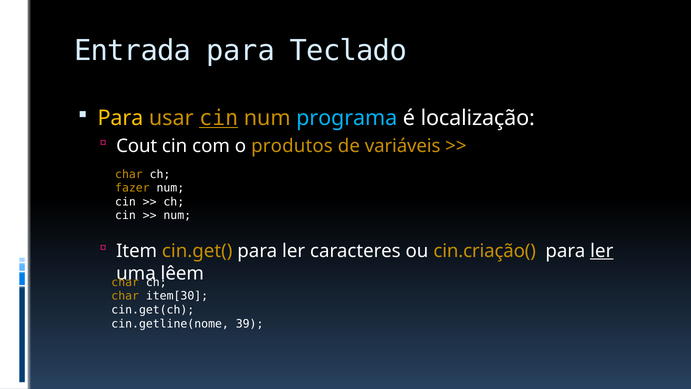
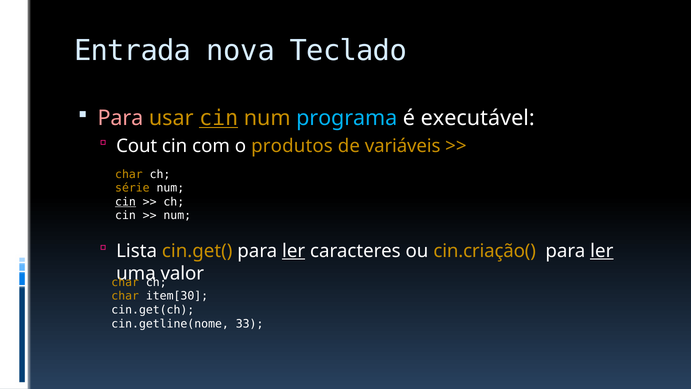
Entrada para: para -> nova (241, 51)
Para colour: yellow -> pink (120, 118)
localização: localização -> executável (478, 118)
fazer: fazer -> série (132, 188)
cin underline: none -> present (125, 202)
Item: Item -> Lista (137, 251)
ler underline: none -> present (294, 251)
lêem: lêem -> valor (182, 273)
39: 39 -> 33 (250, 324)
